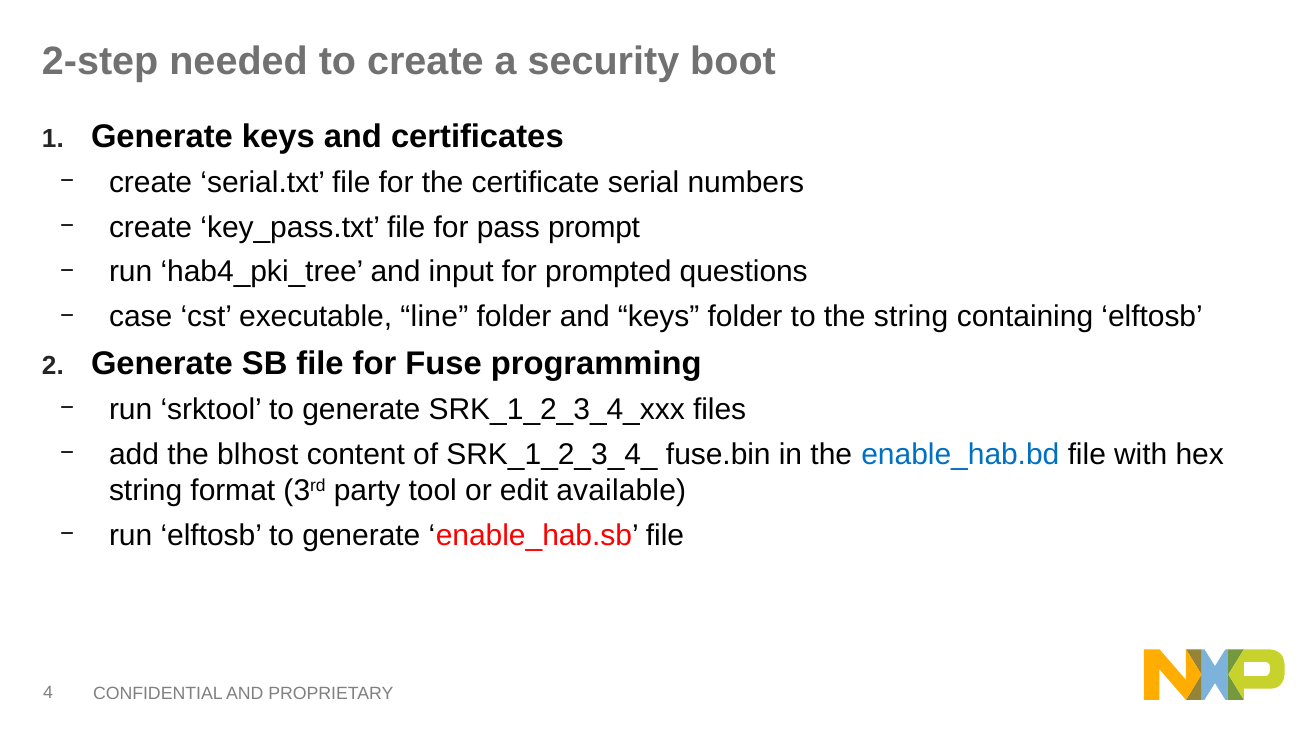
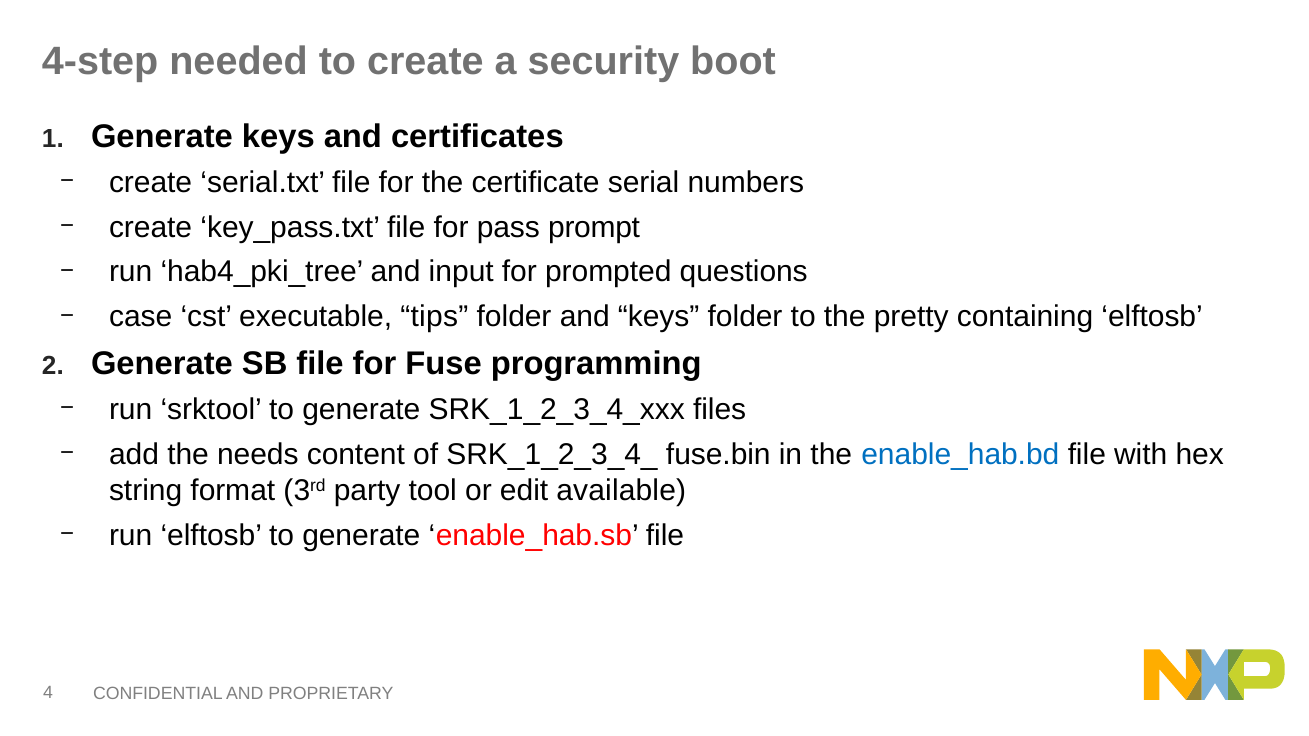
2-step: 2-step -> 4-step (100, 62)
line: line -> tips (434, 317)
the string: string -> pretty (911, 317)
blhost: blhost -> needs (258, 455)
